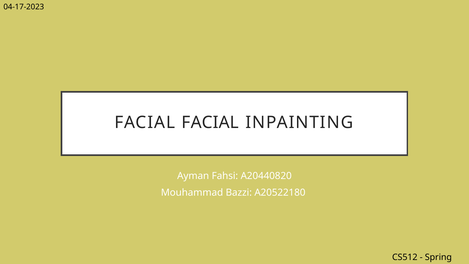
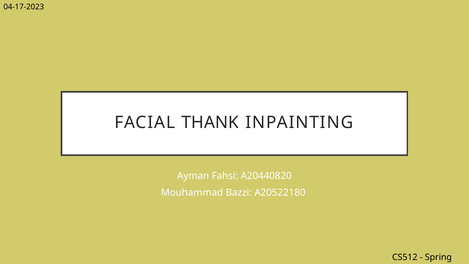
FACIAL FACIAL: FACIAL -> THANK (210, 123)
